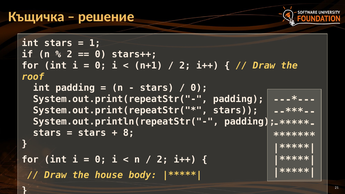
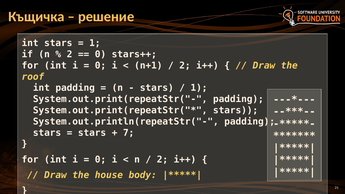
0: 0 -> 1 (199, 88)
8: 8 -> 7 (129, 133)
